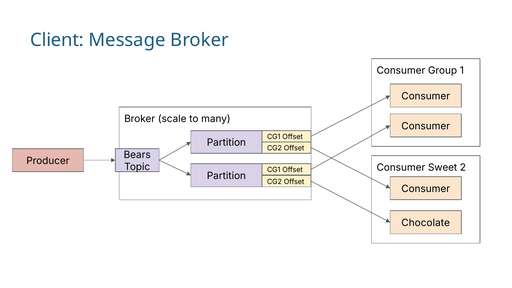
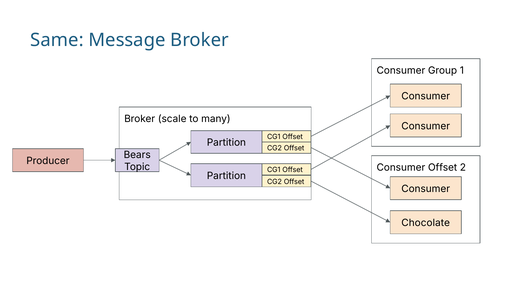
Client: Client -> Same (57, 40)
Consumer Sweet: Sweet -> Offset (443, 167)
